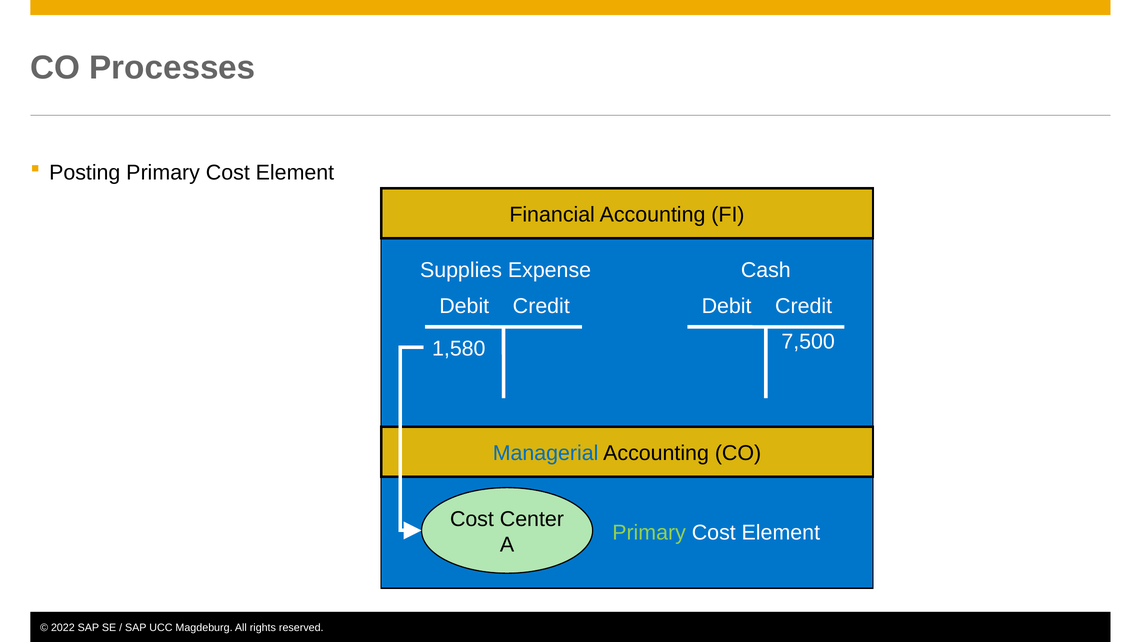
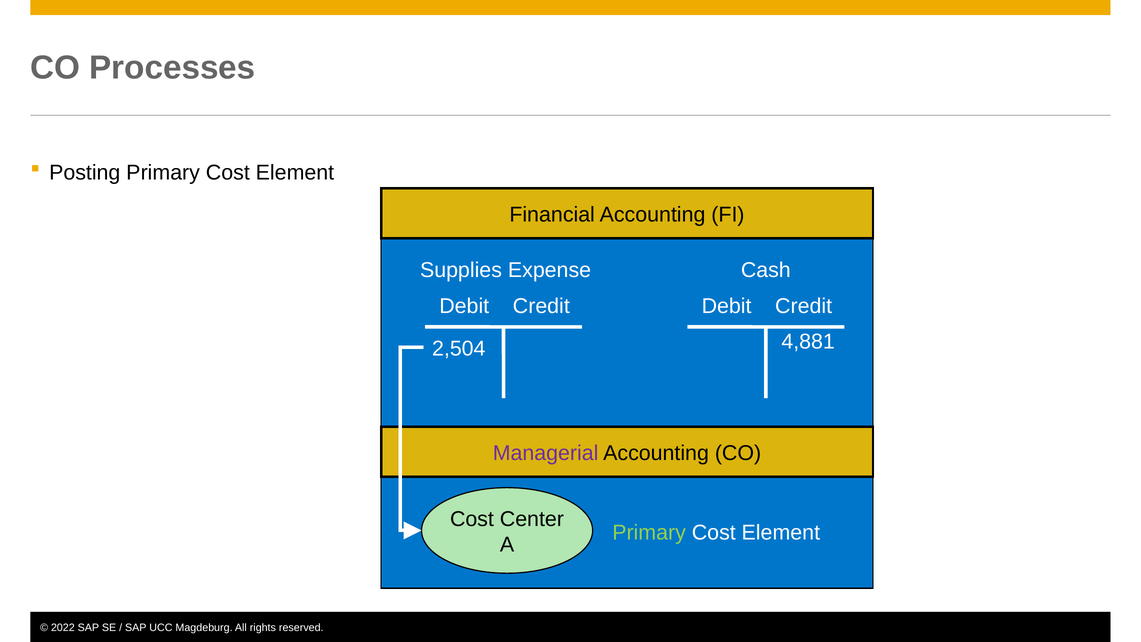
7,500: 7,500 -> 4,881 (808, 342)
1,580: 1,580 -> 2,504 (459, 349)
Managerial colour: blue -> purple (546, 453)
